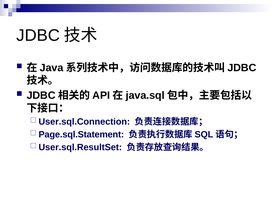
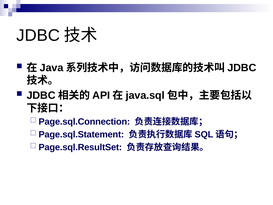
User.sql.Connection: User.sql.Connection -> Page.sql.Connection (84, 122)
User.sql.ResultSet: User.sql.ResultSet -> Page.sql.ResultSet (80, 147)
